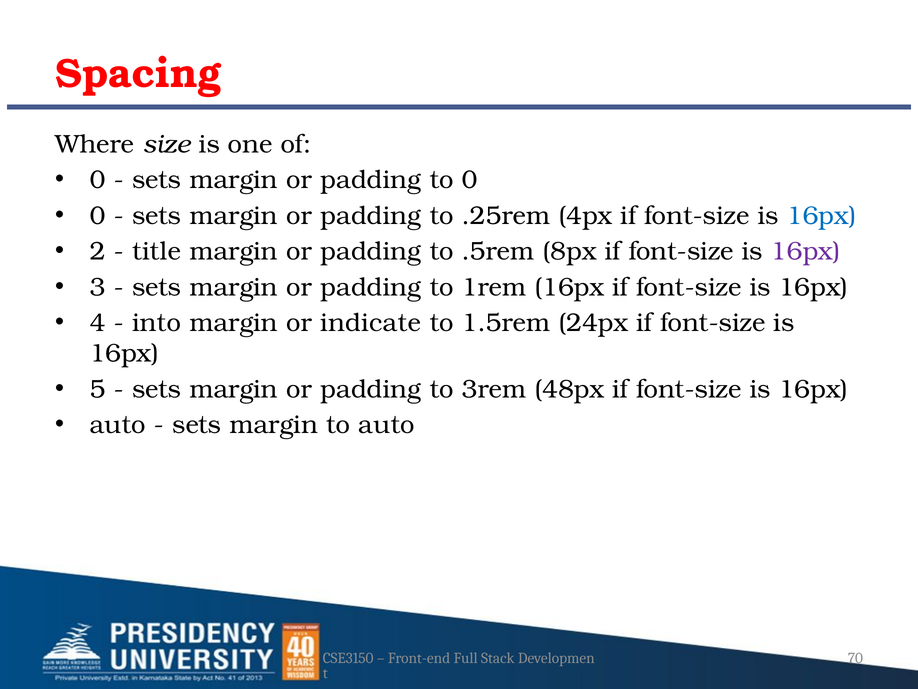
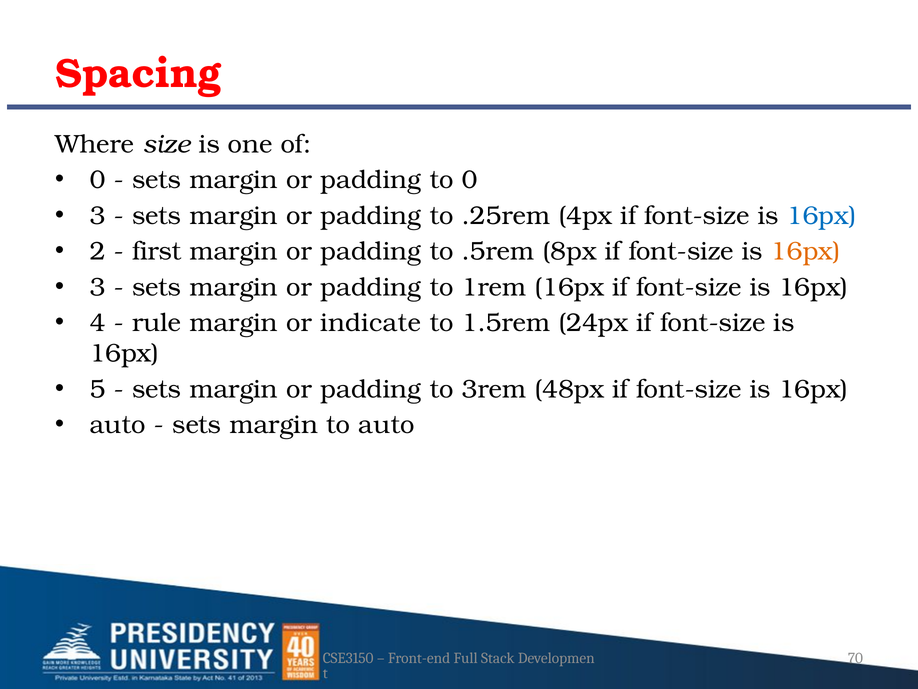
0: 0 -> 3 (97, 216)
title: title -> first (157, 251)
16px colour: purple -> orange (806, 251)
into: into -> rule (157, 323)
